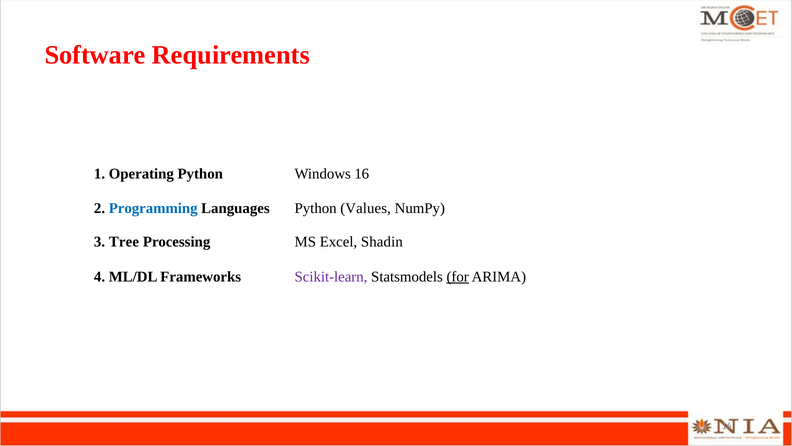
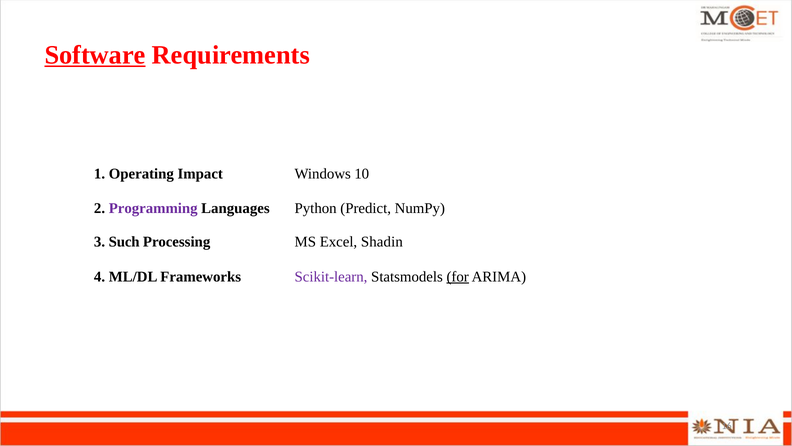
Software underline: none -> present (95, 55)
Operating Python: Python -> Impact (200, 174)
Windows 16: 16 -> 10 (362, 174)
Programming colour: blue -> purple (153, 208)
Values: Values -> Predict (366, 208)
Tree: Tree -> Such (124, 242)
